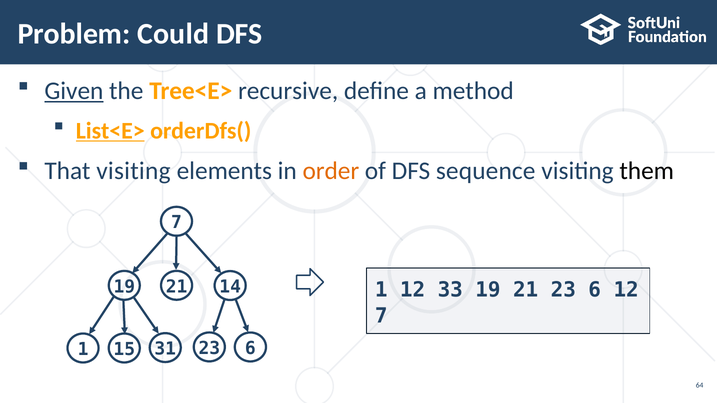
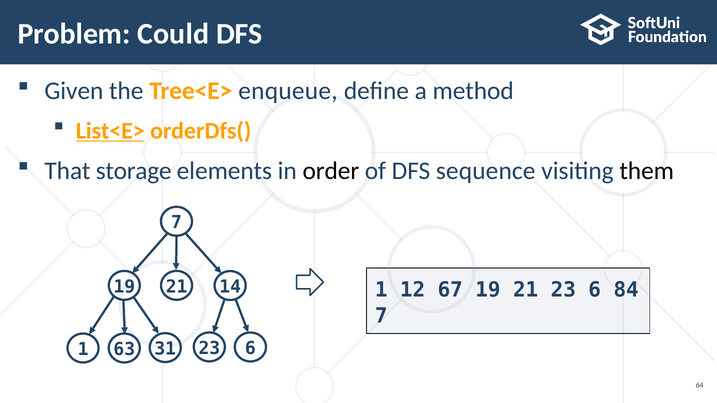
Given underline: present -> none (74, 91)
recursive: recursive -> enqueue (288, 91)
That visiting: visiting -> storage (134, 171)
order colour: orange -> black (331, 171)
33: 33 -> 67 (450, 290)
6 12: 12 -> 84 (626, 290)
15: 15 -> 63 (124, 350)
